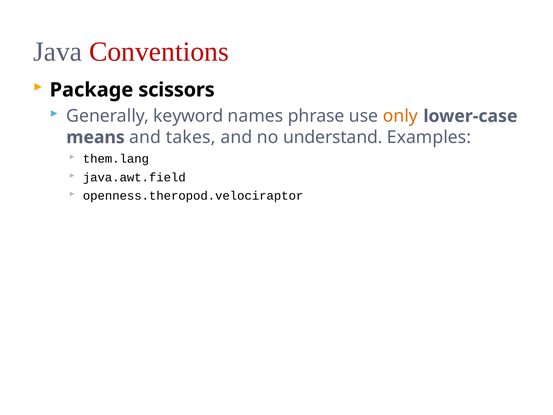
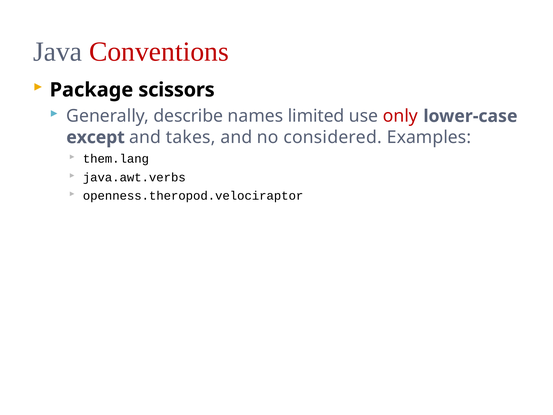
keyword: keyword -> describe (188, 116)
phrase: phrase -> limited (316, 116)
only colour: orange -> red (400, 116)
means: means -> except (96, 137)
understand: understand -> considered (333, 137)
java.awt.field: java.awt.field -> java.awt.verbs (134, 177)
